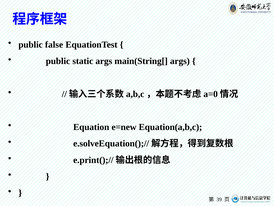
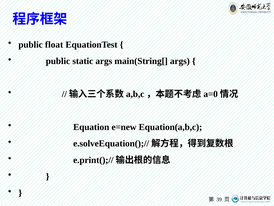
false: false -> float (54, 45)
